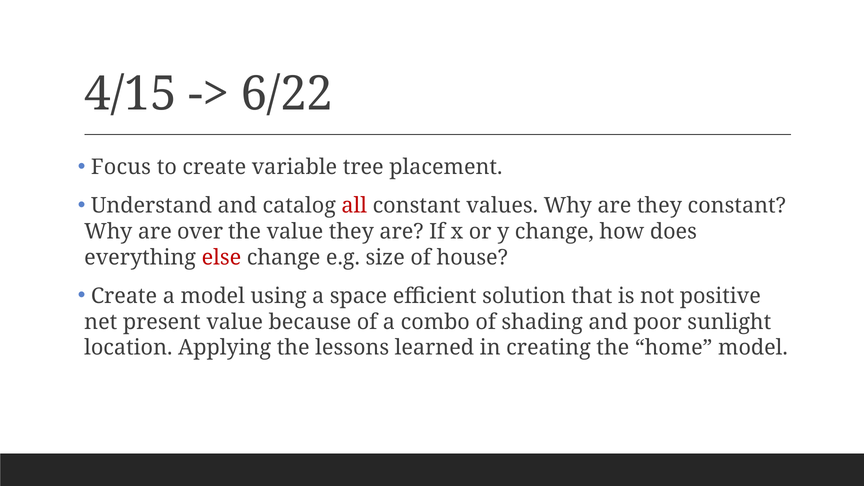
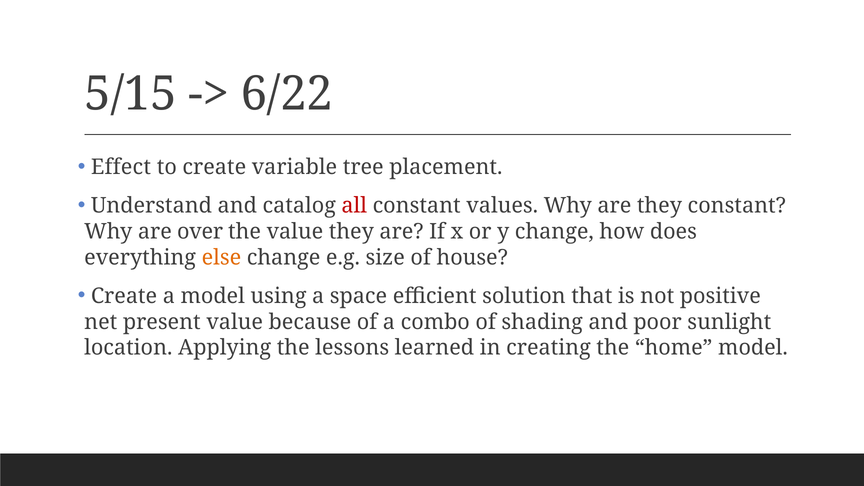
4/15: 4/15 -> 5/15 (131, 94)
Focus: Focus -> Effect (121, 167)
else colour: red -> orange (221, 257)
